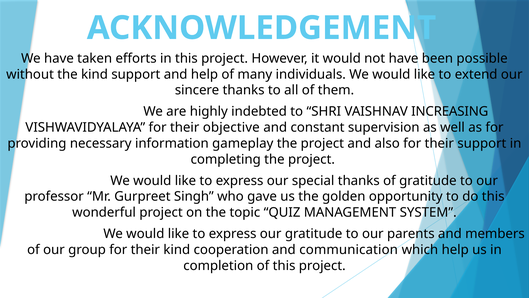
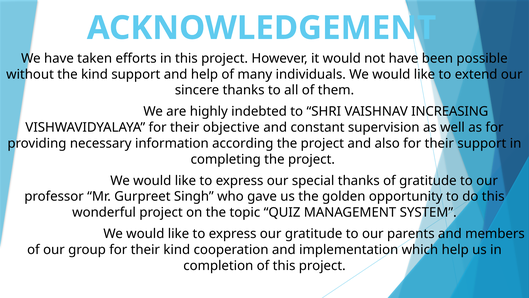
gameplay: gameplay -> according (243, 143)
communication: communication -> implementation (349, 249)
